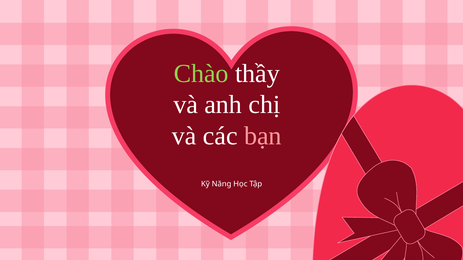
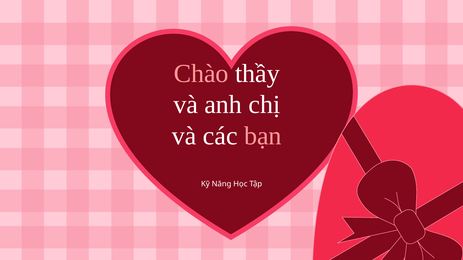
Chào colour: light green -> pink (201, 74)
